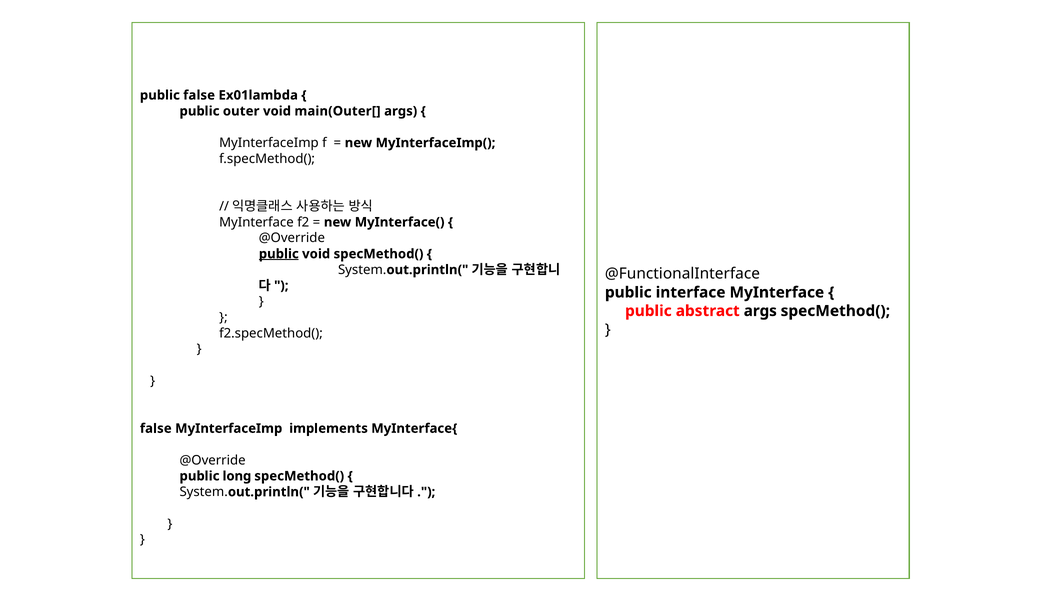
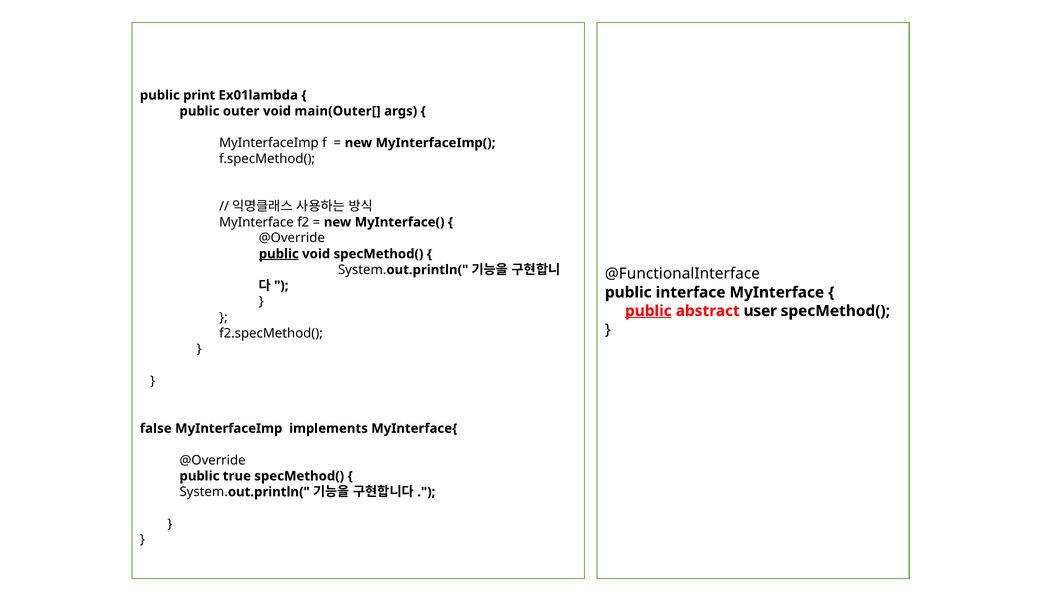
public false: false -> print (199, 95)
public underline: none -> present (648, 311)
abstract args: args -> user (760, 311)
long: long -> true (237, 476)
